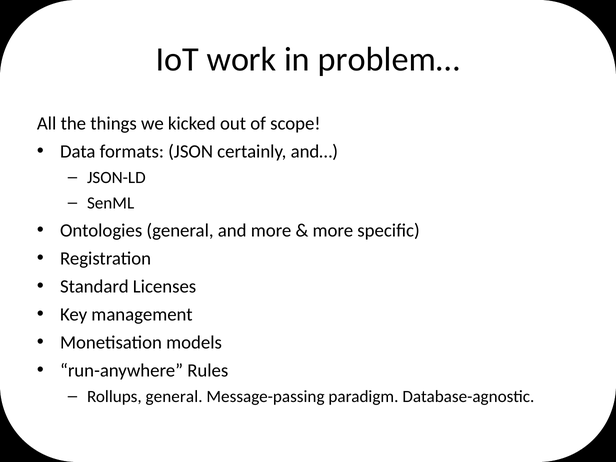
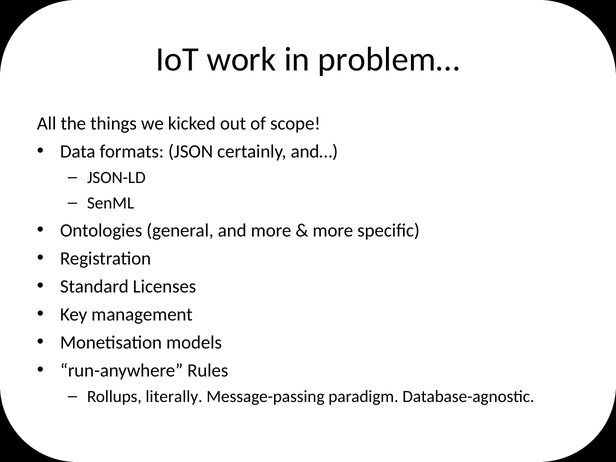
Rollups general: general -> literally (174, 397)
